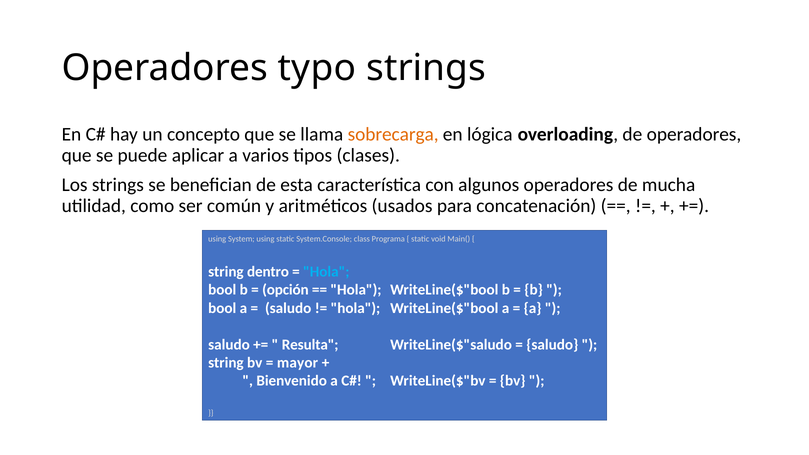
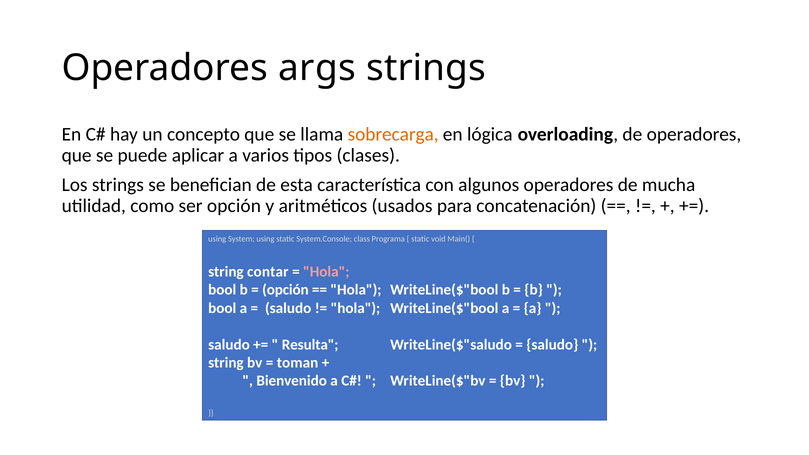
typo: typo -> args (317, 68)
ser común: común -> opción (234, 206)
dentro: dentro -> contar (268, 272)
Hola colour: light blue -> pink (326, 272)
mayor: mayor -> toman (298, 363)
